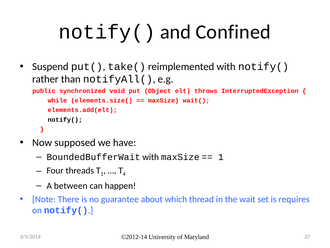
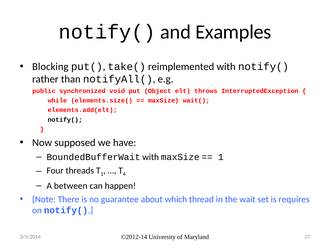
Confined: Confined -> Examples (233, 32)
Suspend: Suspend -> Blocking (50, 66)
